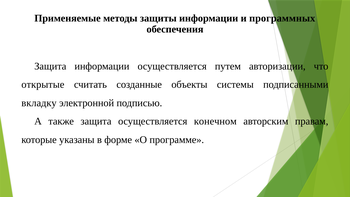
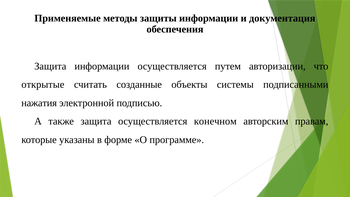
программных: программных -> документация (282, 18)
вкладку: вкладку -> нажатия (39, 103)
